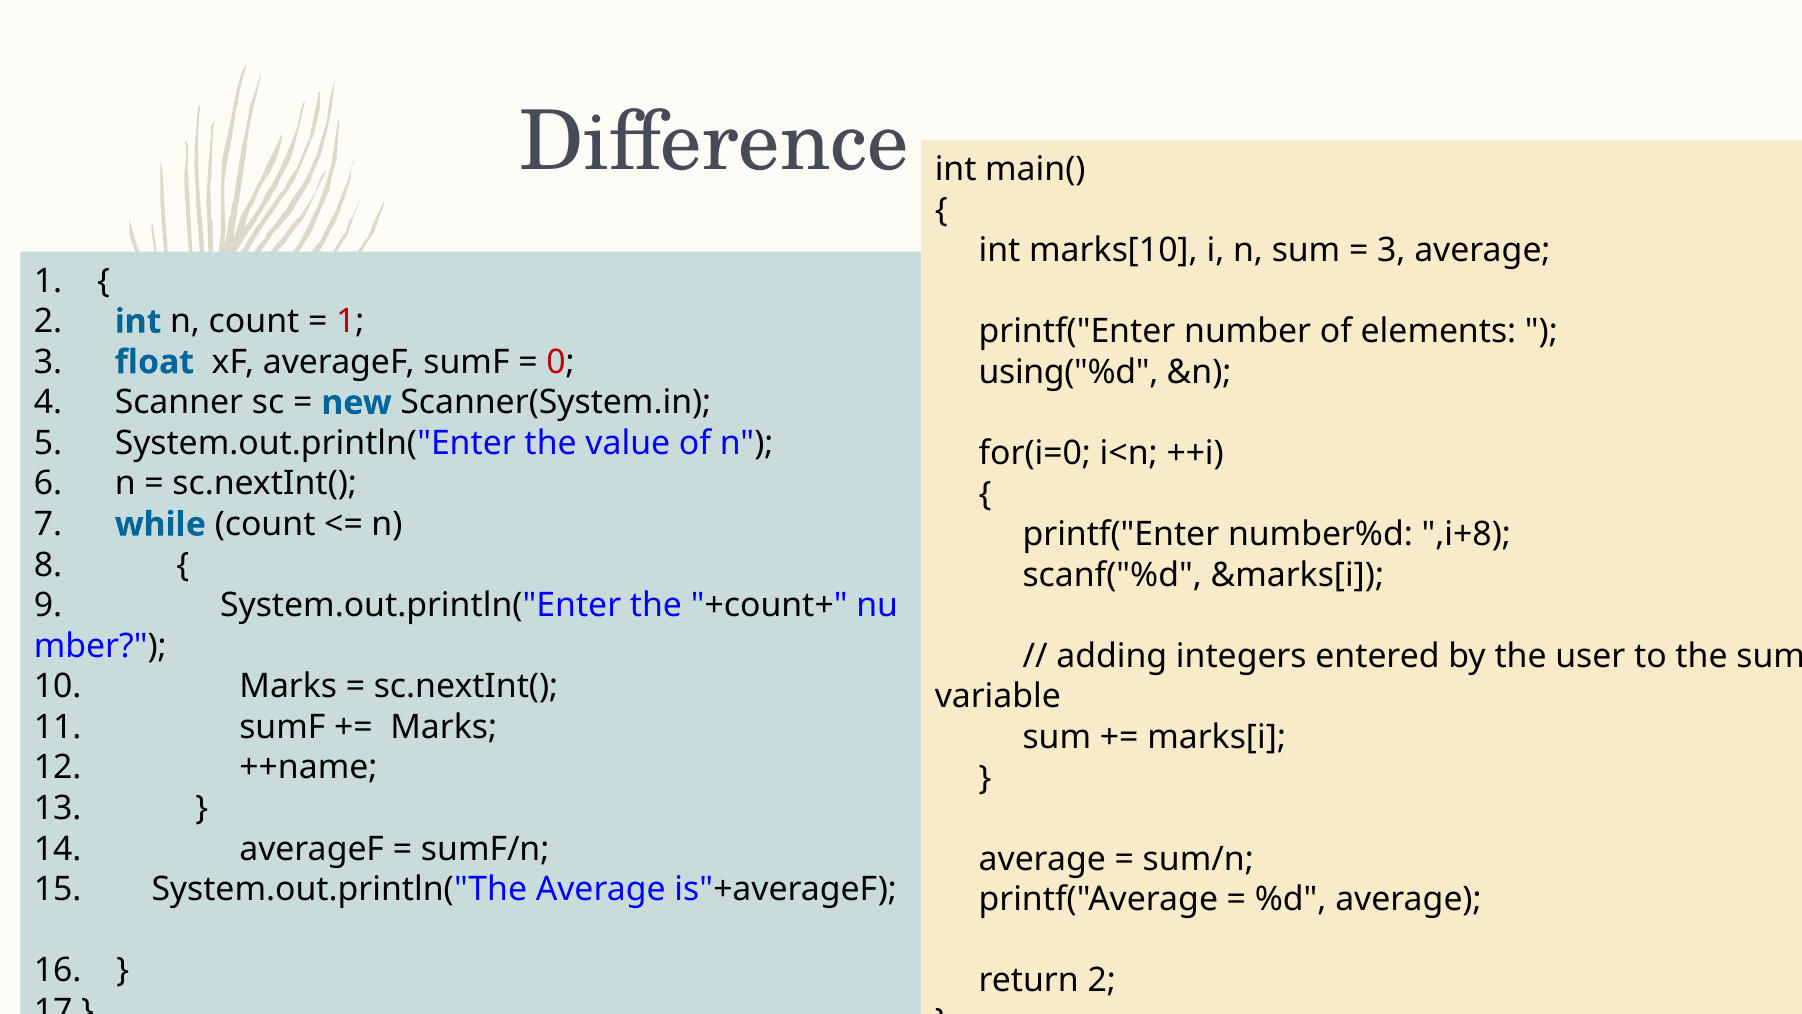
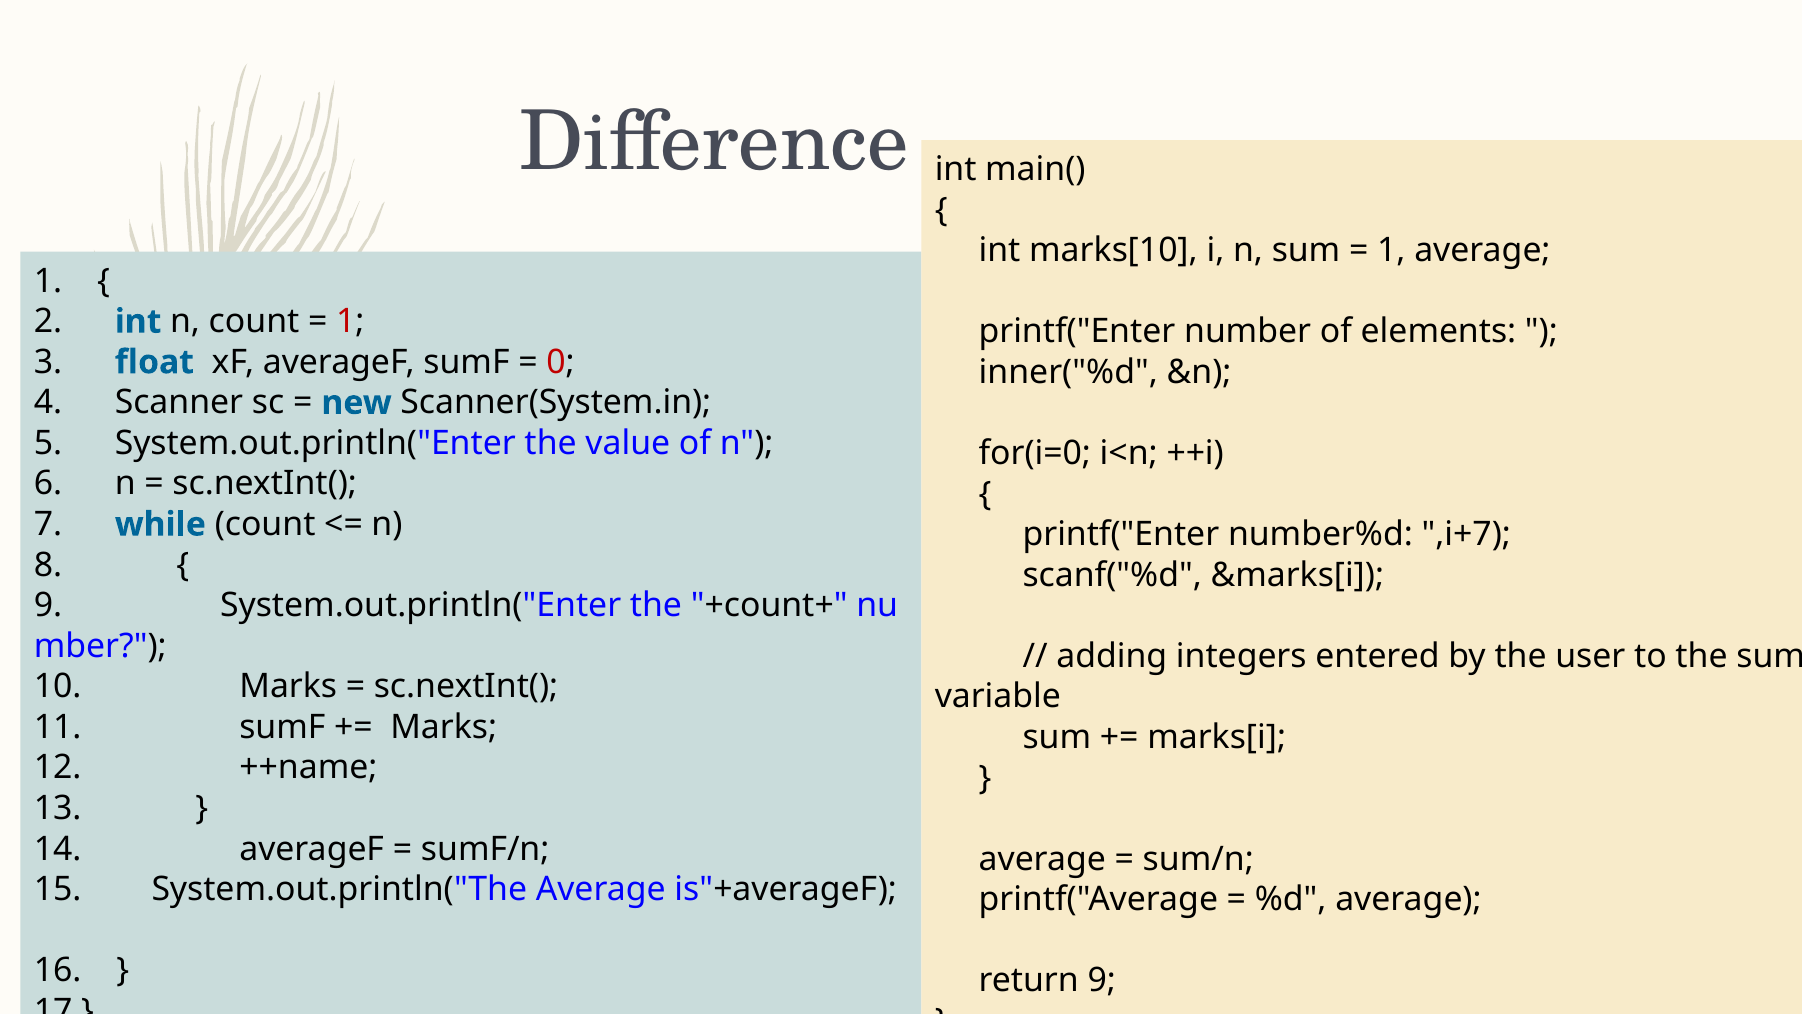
3: 3 -> 1 (1391, 251)
using("%d: using("%d -> inner("%d (1068, 372)
,i+8: ,i+8 -> ,i+7 (1466, 534)
return 2: 2 -> 9 (1102, 980)
